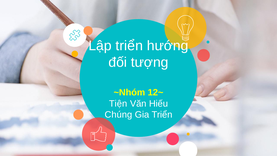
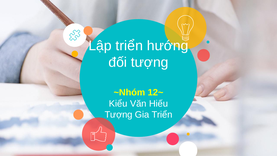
Tiện: Tiện -> Kiểu (118, 103)
Chúng: Chúng -> Tượng (119, 115)
